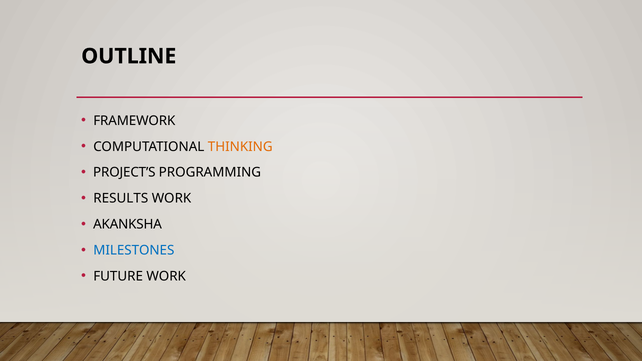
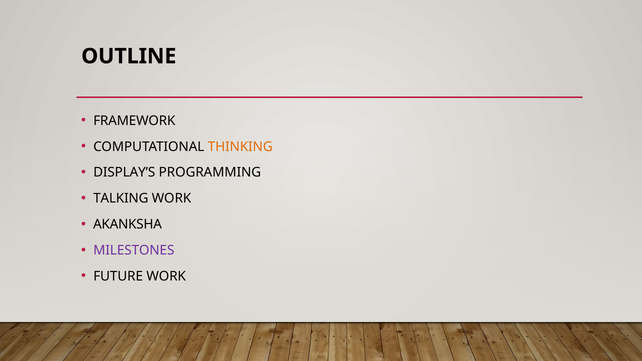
PROJECT’S: PROJECT’S -> DISPLAY’S (124, 173)
RESULTS: RESULTS -> TALKING (121, 199)
MILESTONES colour: blue -> purple (134, 250)
